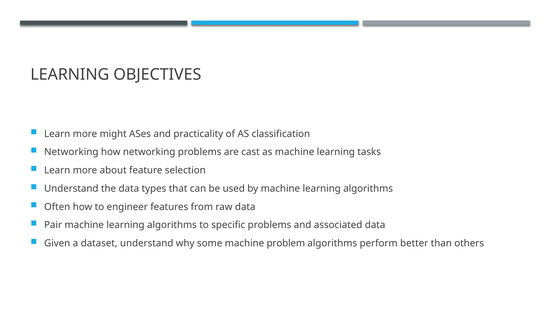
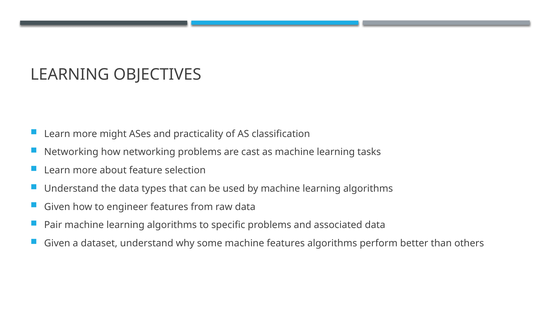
Often: Often -> Given (57, 207)
machine problem: problem -> features (286, 244)
